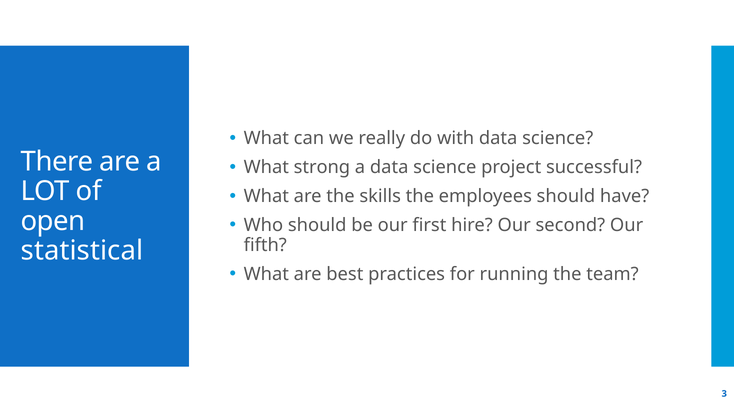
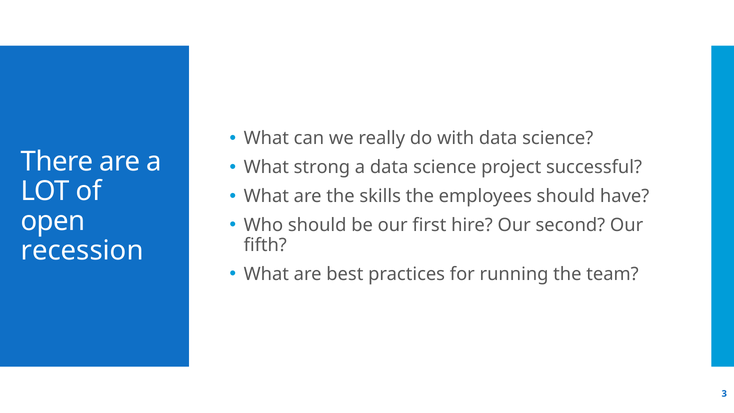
statistical: statistical -> recession (82, 251)
